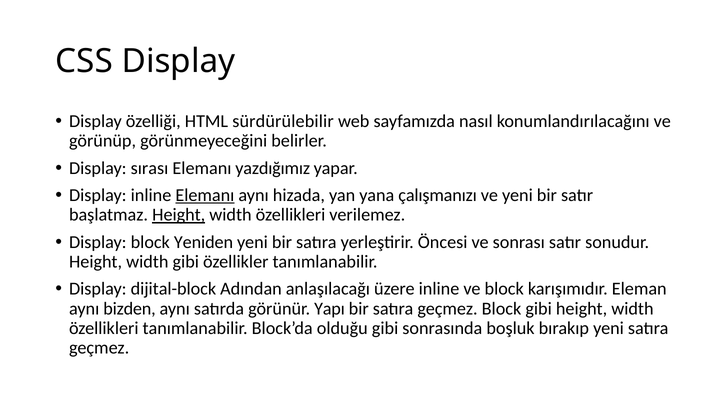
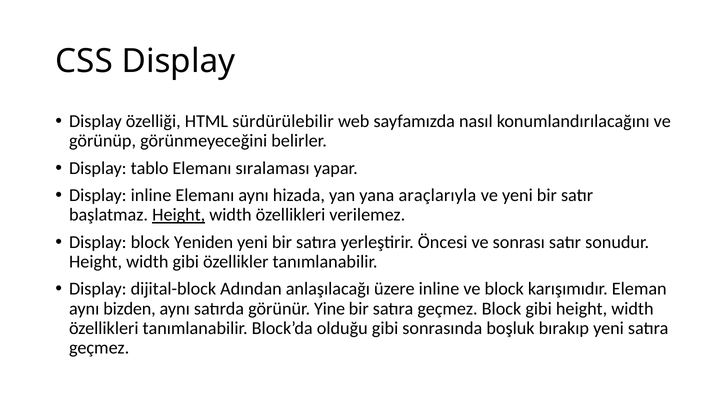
sırası: sırası -> tablo (150, 168)
yazdığımız: yazdığımız -> sıralaması (273, 168)
Elemanı underline: present -> none (205, 195)
çalışmanızı: çalışmanızı -> araçlarıyla (437, 195)
Yapı: Yapı -> Yine (330, 309)
